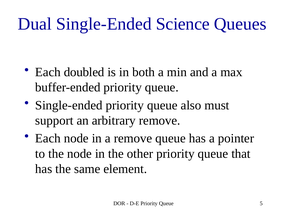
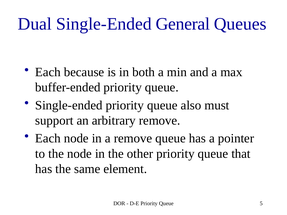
Science: Science -> General (183, 24)
doubled: doubled -> because (84, 72)
